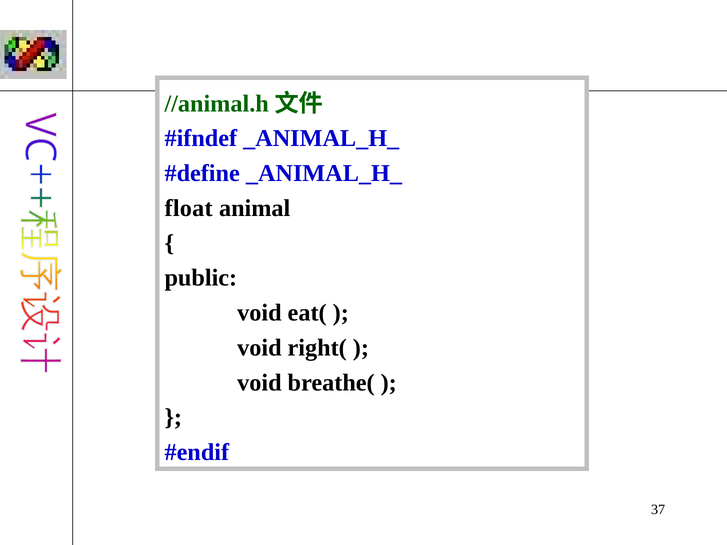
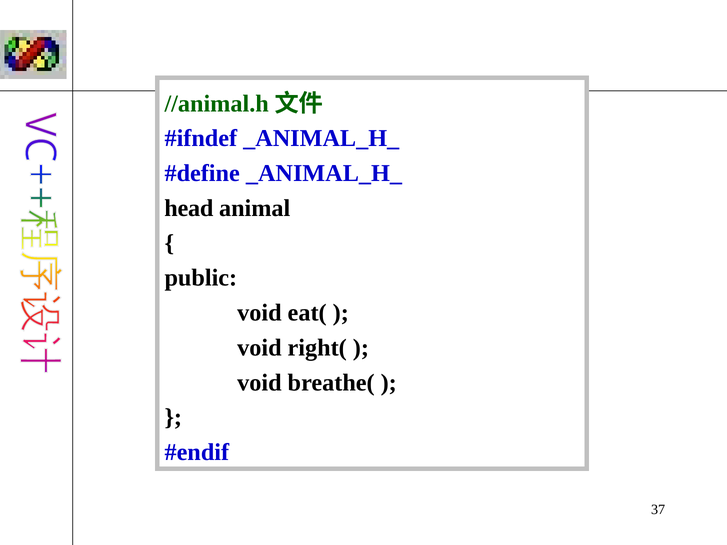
float: float -> head (189, 208)
